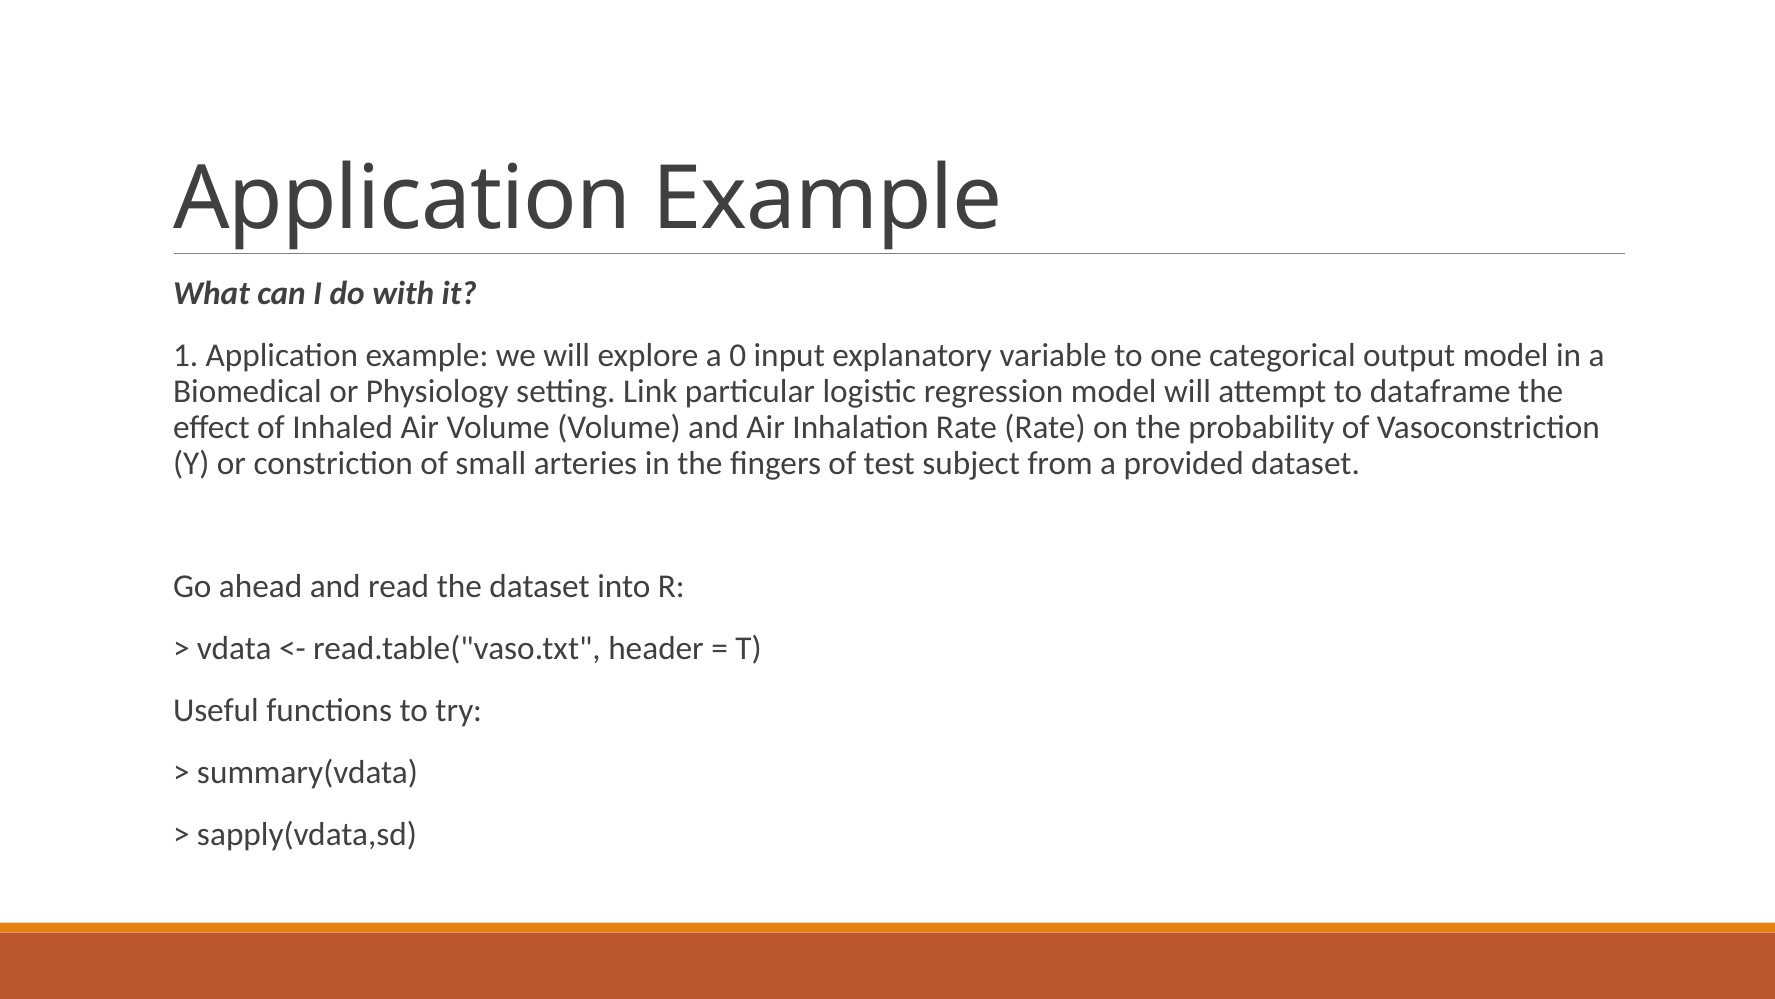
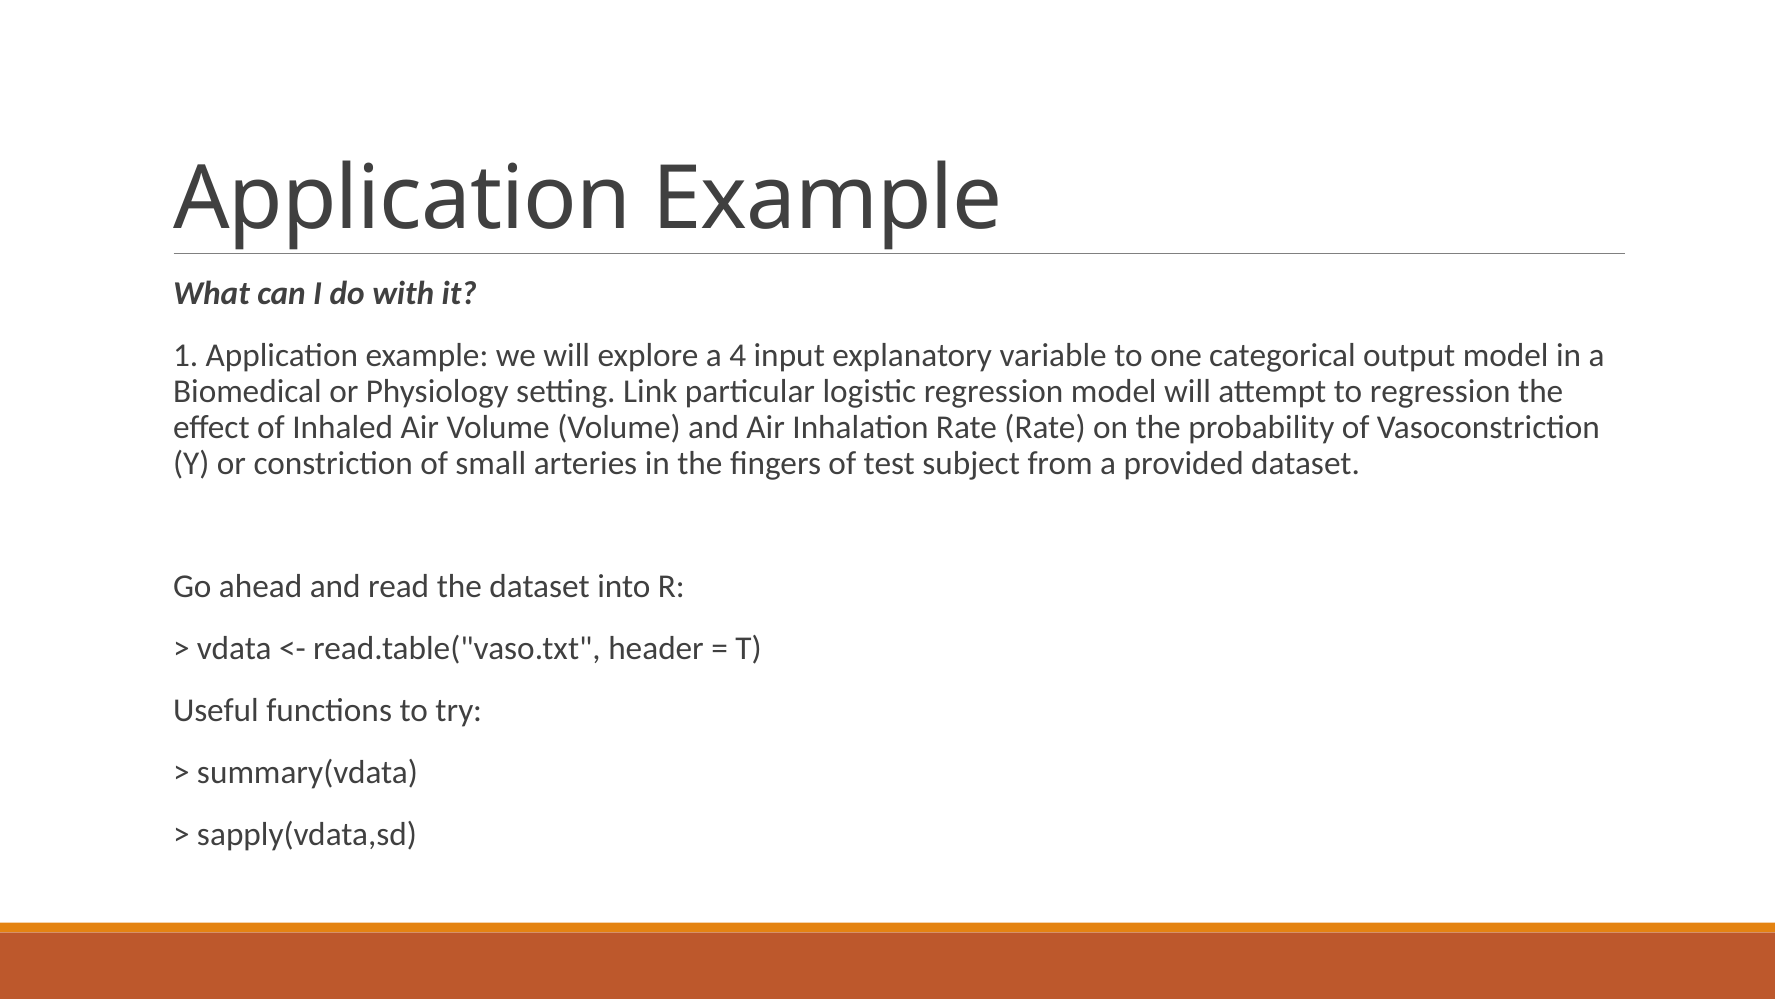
0: 0 -> 4 (738, 355)
to dataframe: dataframe -> regression (1440, 391)
